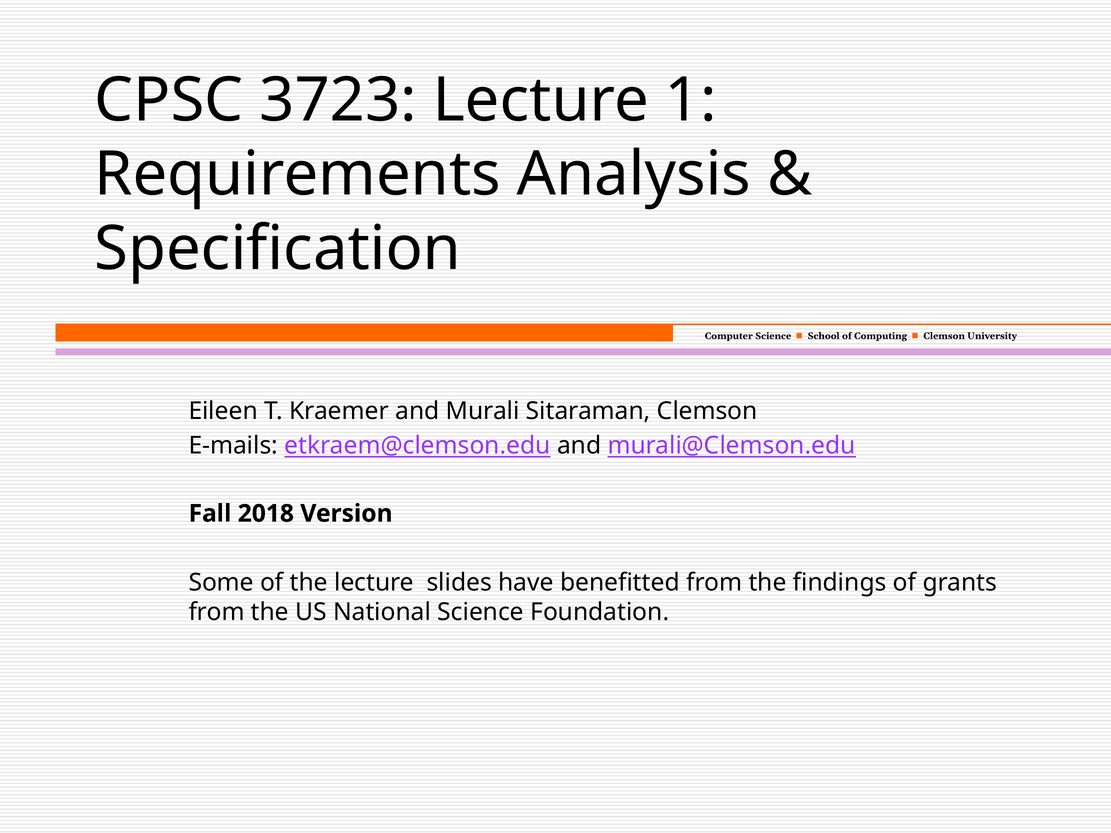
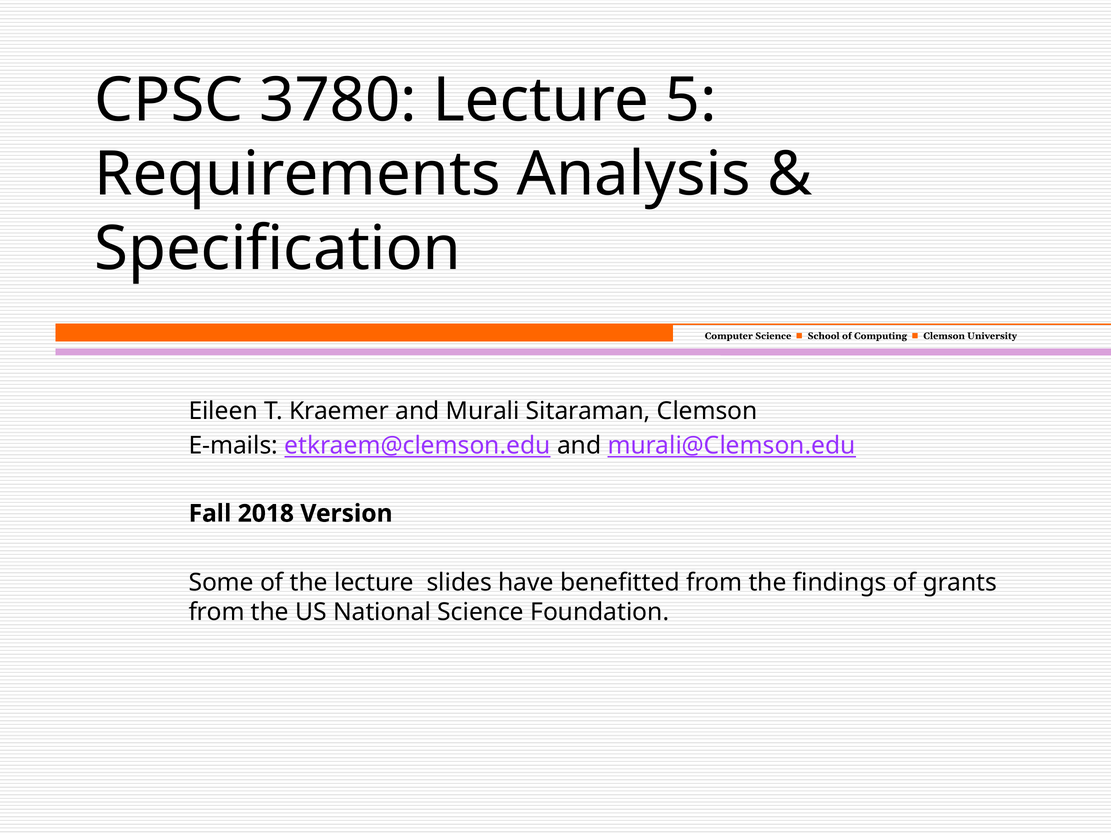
3723: 3723 -> 3780 (338, 101)
1: 1 -> 5 (691, 101)
